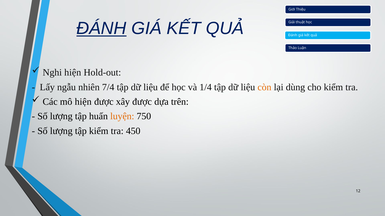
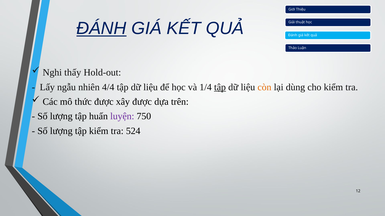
Nghi hiện: hiện -> thấy (73, 73)
7/4: 7/4 -> 4/4 (108, 87)
tập underline: none -> present (220, 87)
mô hiện: hiện -> thức (83, 102)
luyện colour: orange -> purple (122, 117)
450: 450 -> 524 (133, 131)
